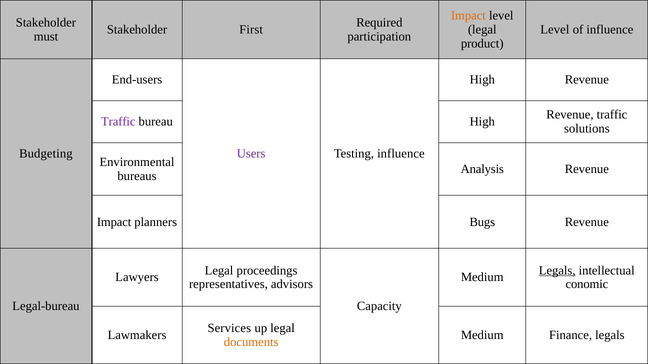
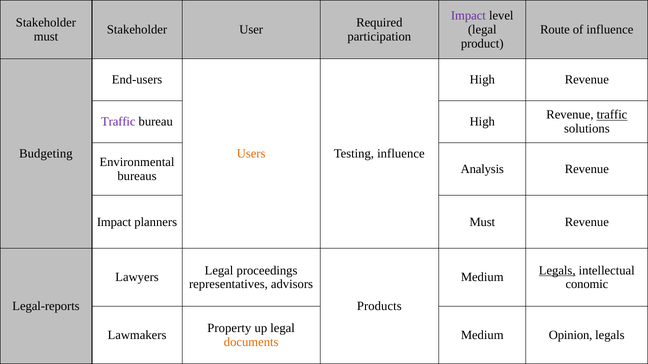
Impact colour: orange -> purple (468, 16)
First: First -> User (251, 30)
Level: Level -> Route (555, 30)
traffic underline: none -> present (612, 115)
Users colour: purple -> orange (251, 154)
planners Bugs: Bugs -> Must (482, 222)
Legal-bureau: Legal-bureau -> Legal-reports (46, 307)
Capacity: Capacity -> Products (379, 307)
Services: Services -> Property (229, 329)
Finance: Finance -> Opinion (571, 336)
